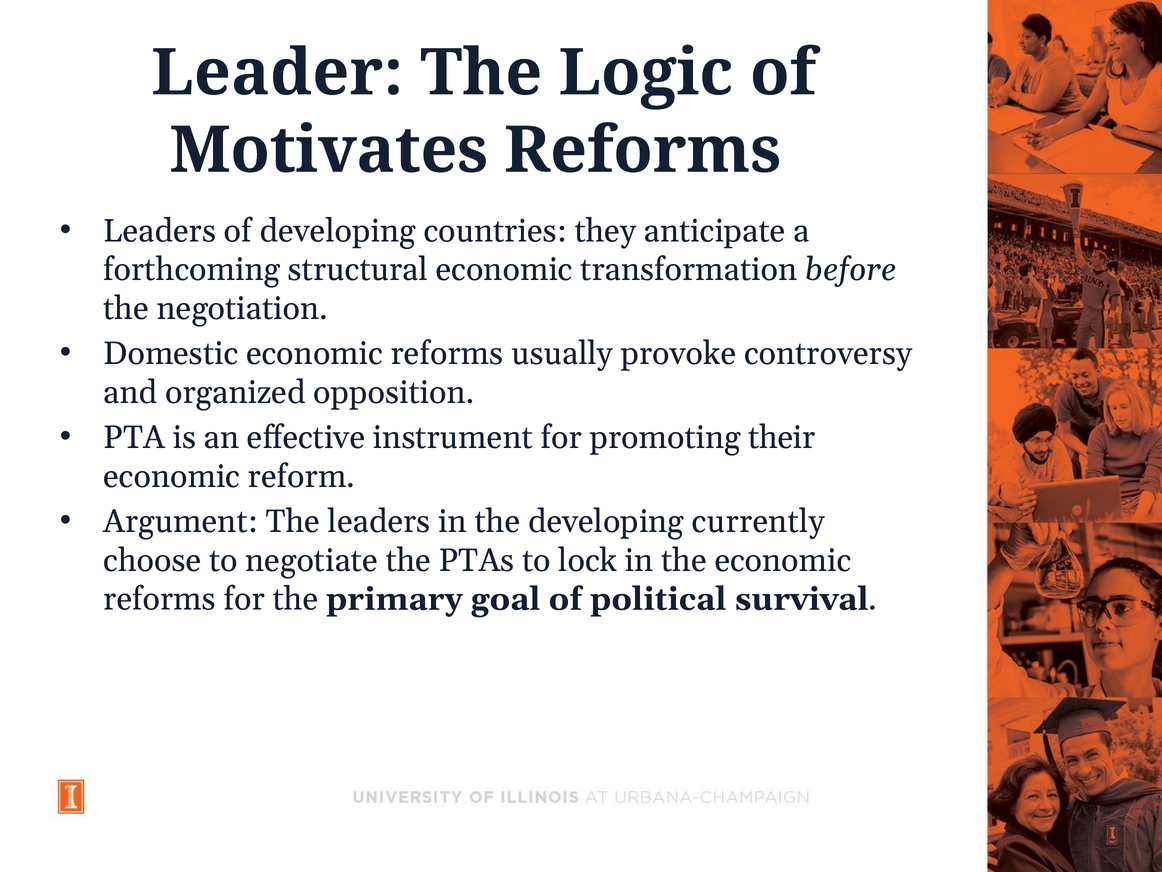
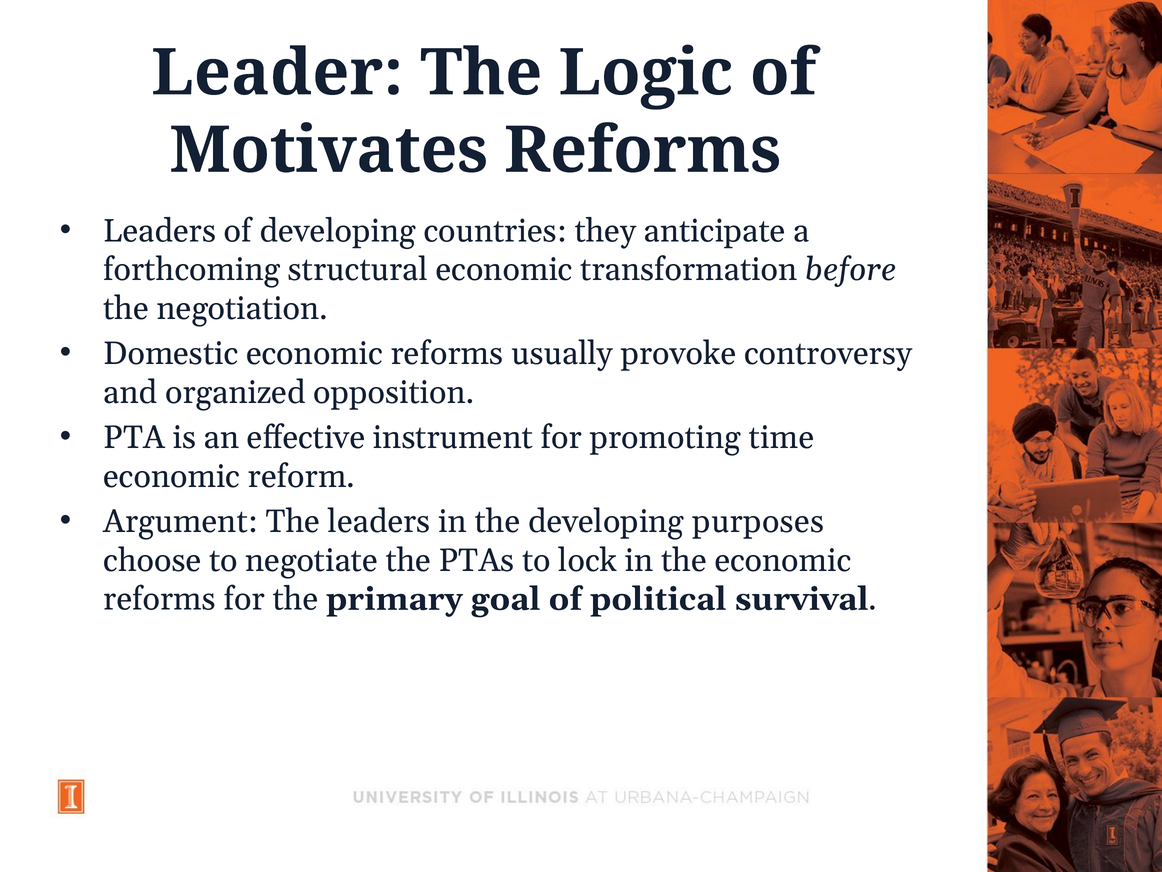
their: their -> time (781, 437)
currently: currently -> purposes (758, 521)
